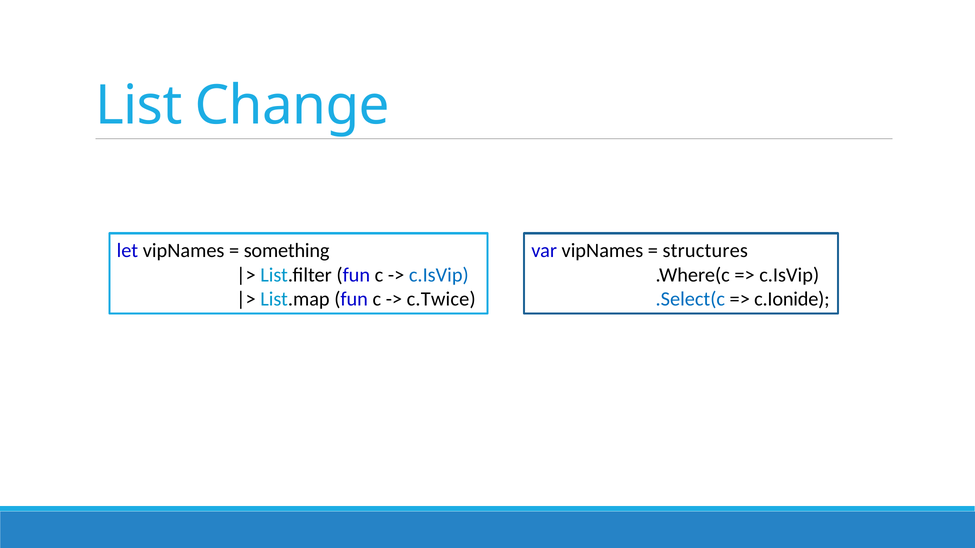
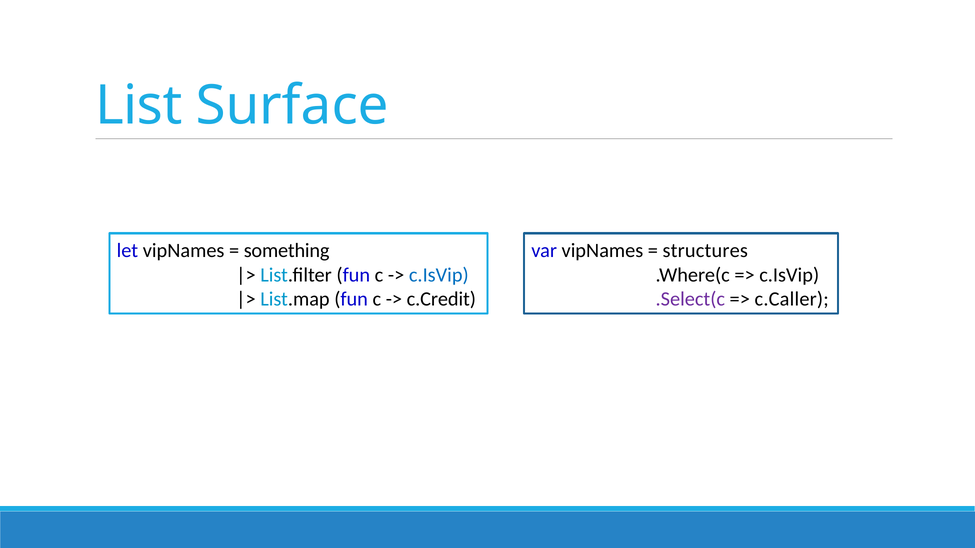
Change: Change -> Surface (292, 106)
c.Twice: c.Twice -> c.Credit (441, 299)
.Select(c colour: blue -> purple (690, 299)
c.Ionide: c.Ionide -> c.Caller (792, 299)
